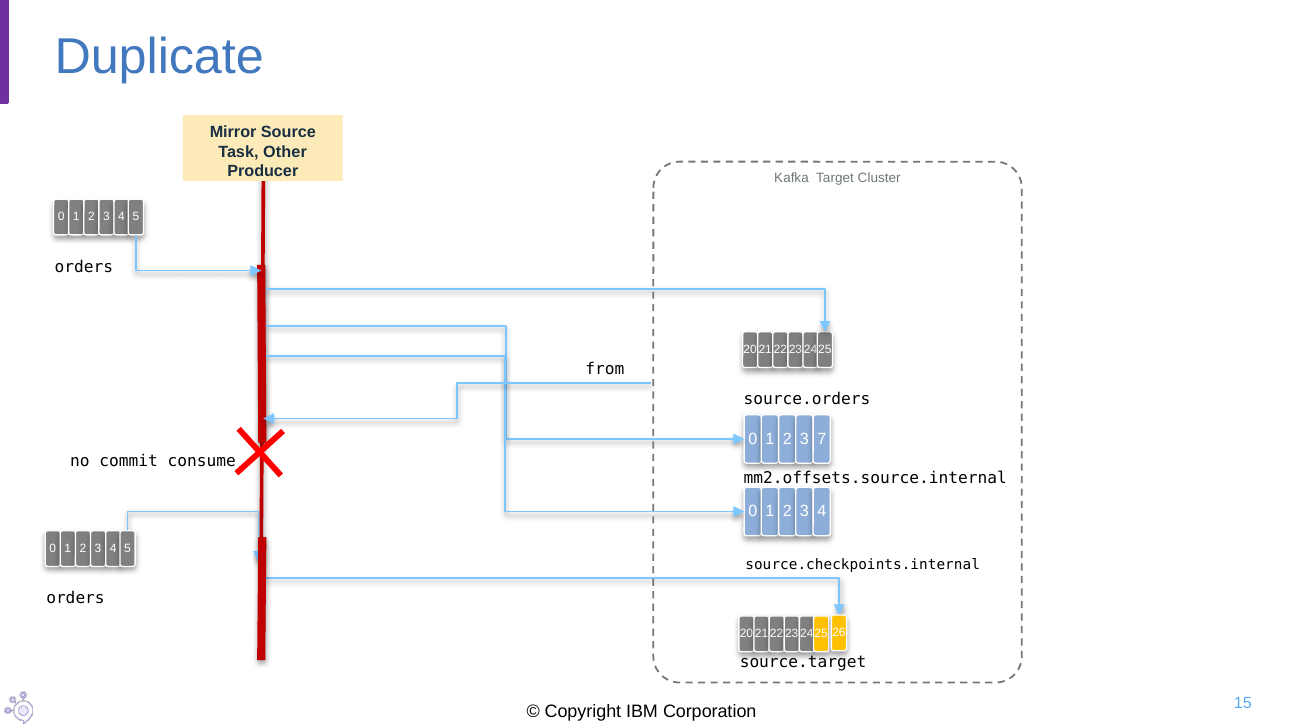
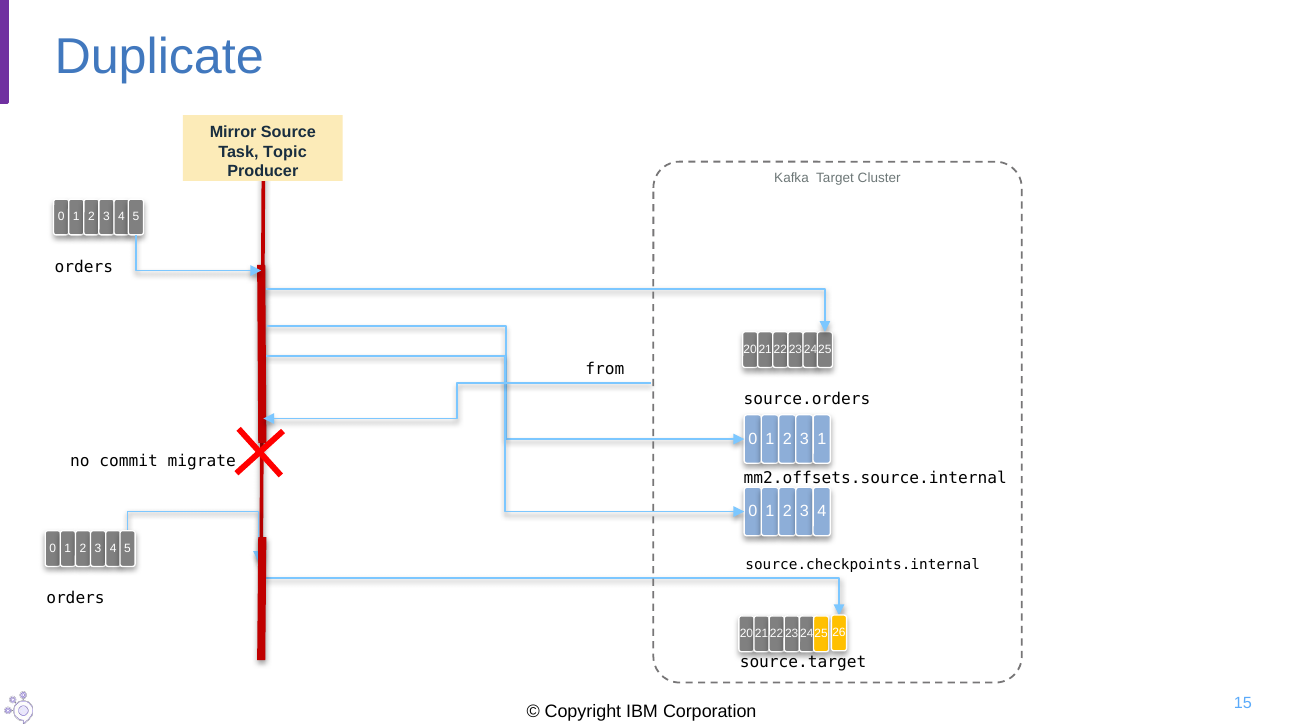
Other: Other -> Topic (285, 152)
7: 7 -> 1 (822, 439)
consume: consume -> migrate (202, 461)
